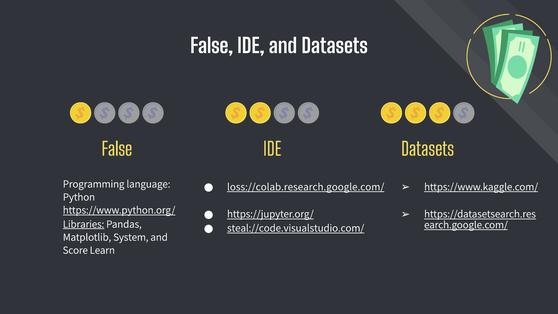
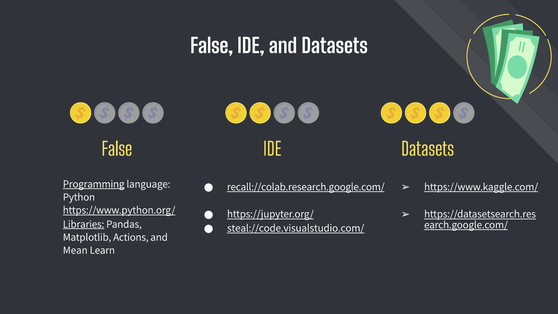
Programming underline: none -> present (94, 184)
loss://colab.research.google.com/: loss://colab.research.google.com/ -> recall://colab.research.google.com/ (306, 187)
System: System -> Actions (131, 237)
Score: Score -> Mean (75, 250)
